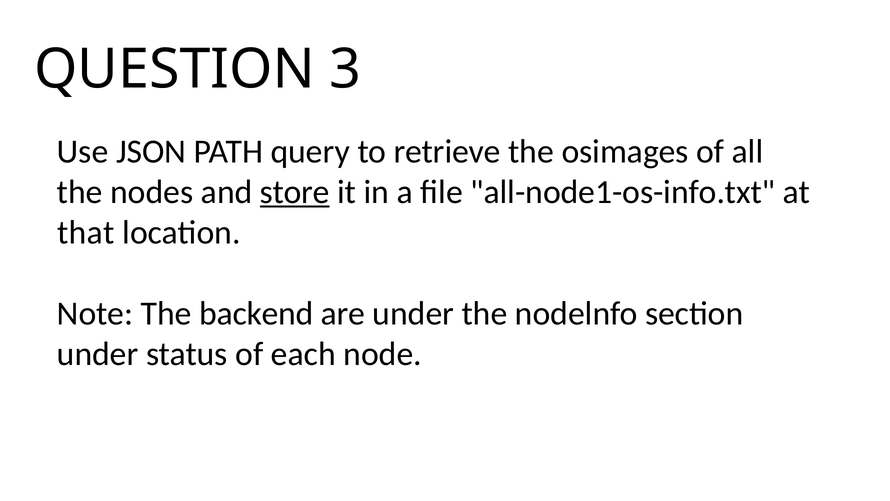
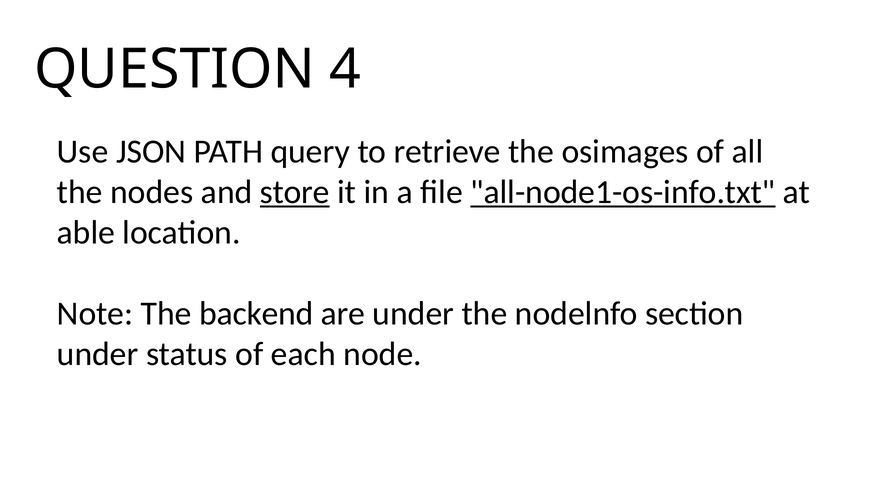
3: 3 -> 4 (345, 69)
all-node1-os-info.txt underline: none -> present (623, 192)
that: that -> able (86, 233)
